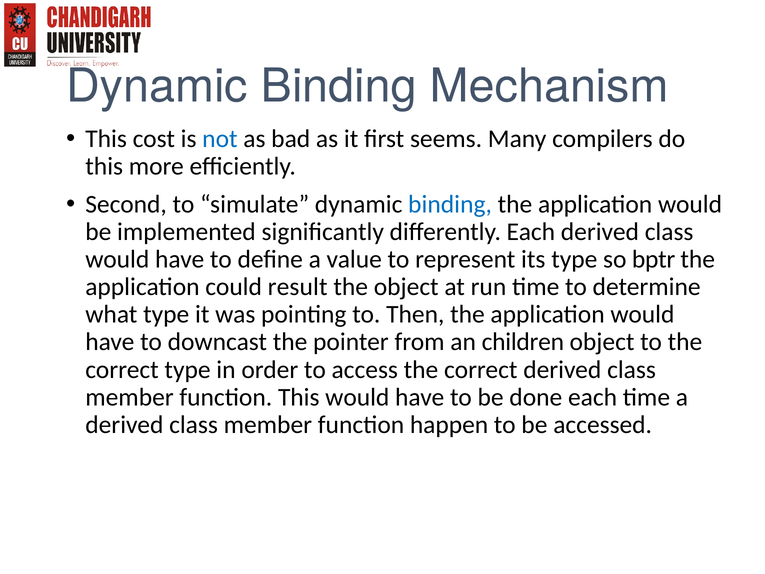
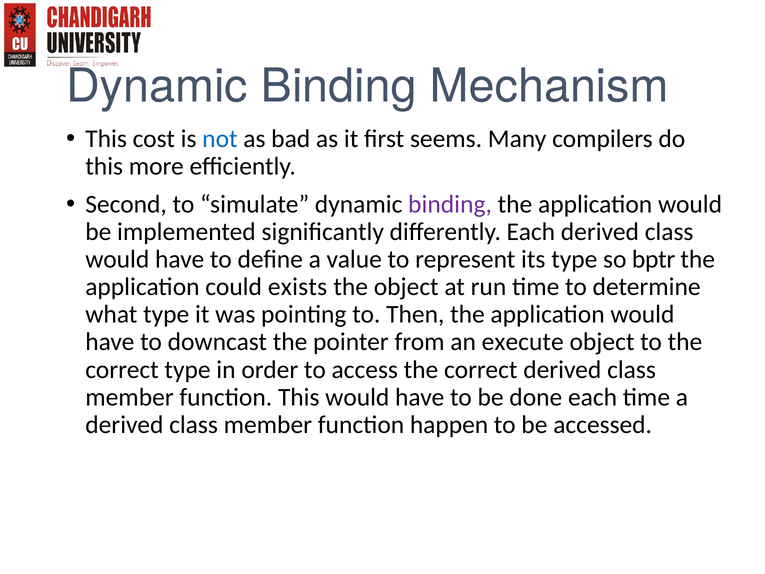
binding colour: blue -> purple (450, 204)
result: result -> exists (298, 287)
children: children -> execute (523, 342)
